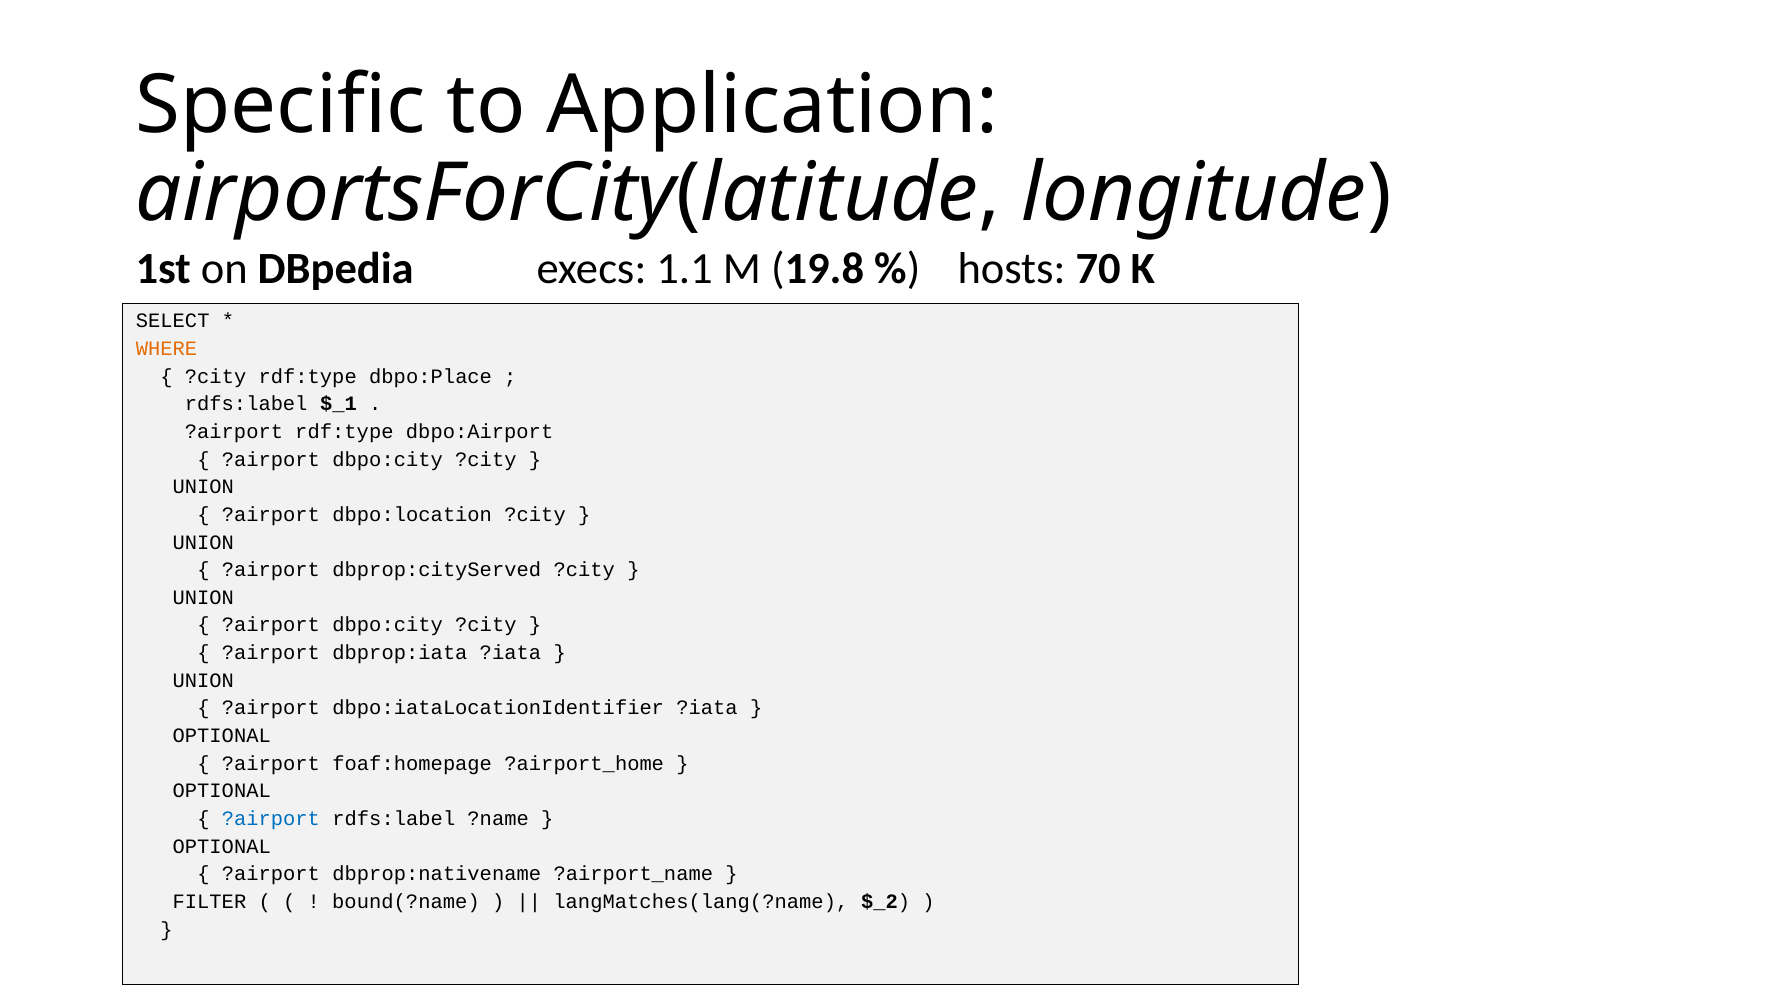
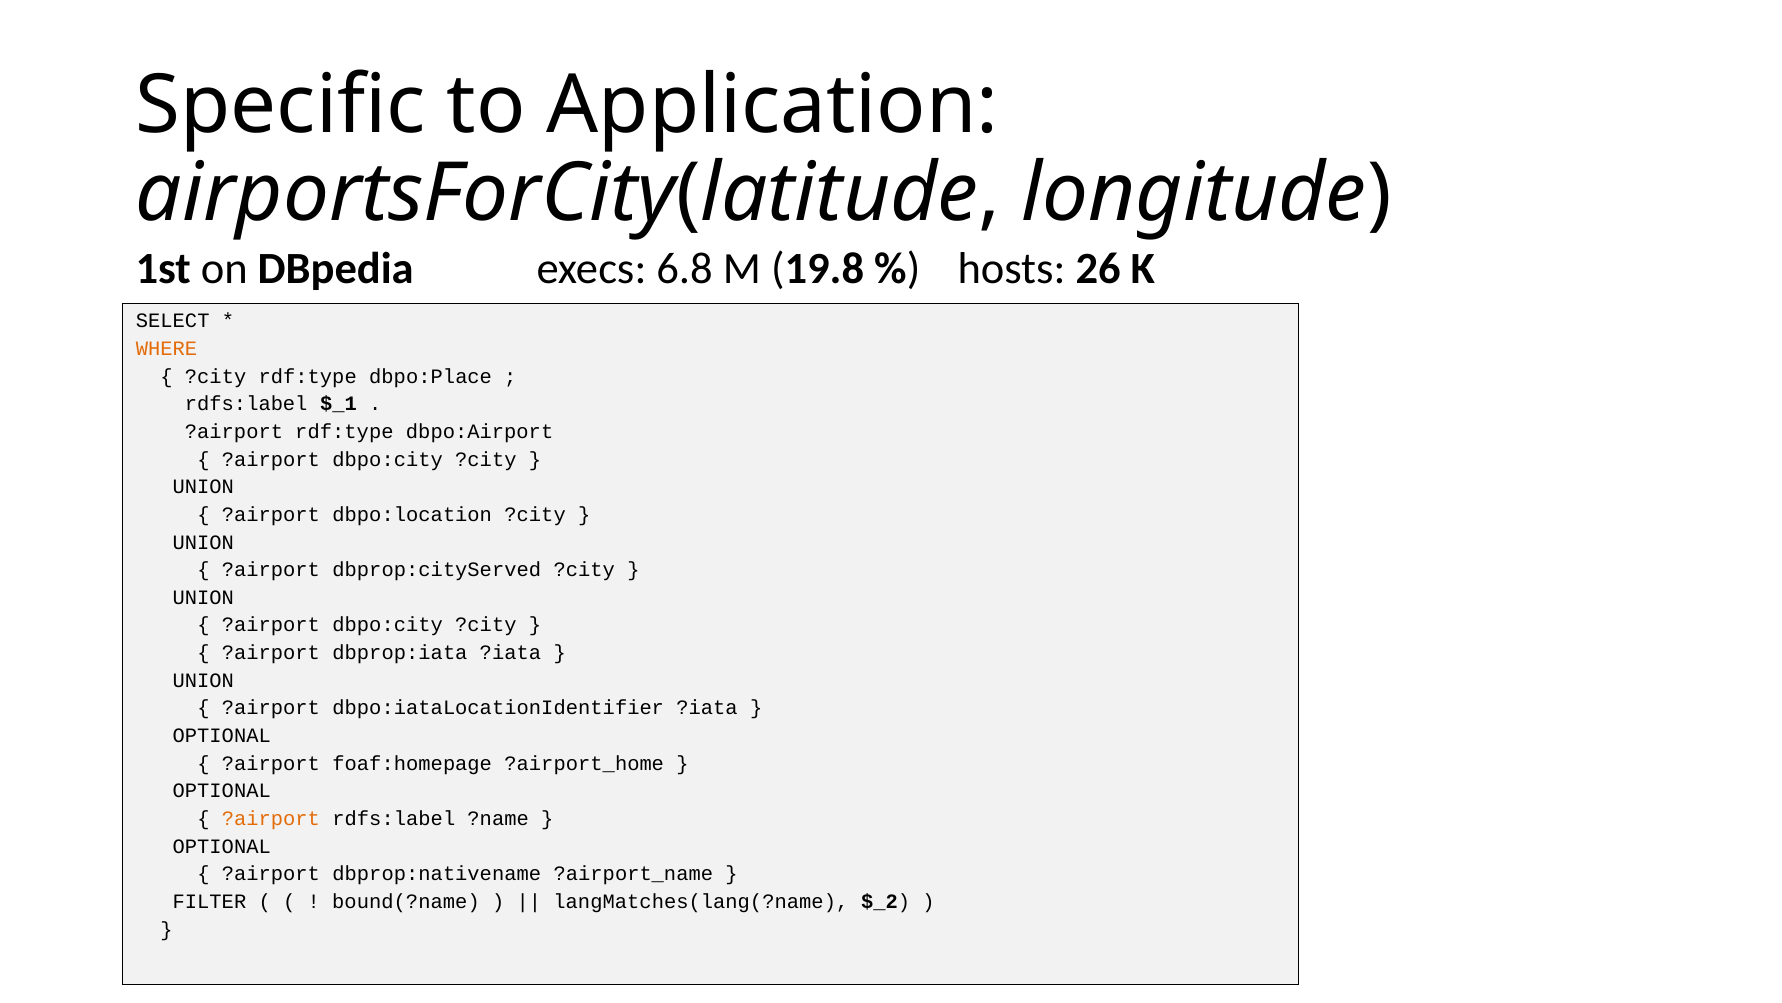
1.1: 1.1 -> 6.8 (685, 268)
70: 70 -> 26 (1098, 268)
?airport colour: blue -> orange (271, 818)
